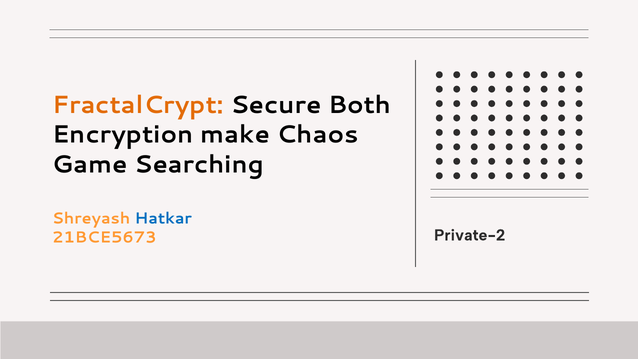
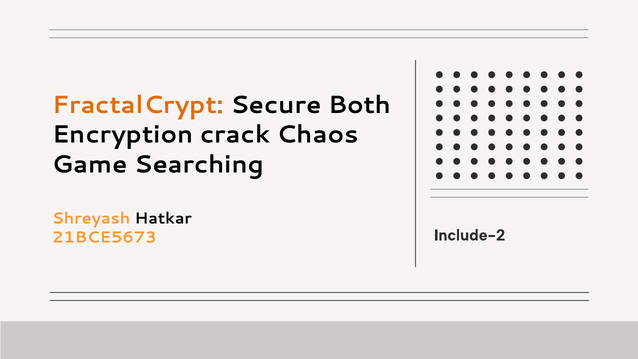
make: make -> crack (235, 135)
Hatkar colour: blue -> black (163, 218)
Private-2: Private-2 -> Include-2 (470, 235)
